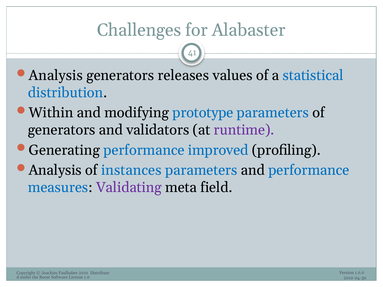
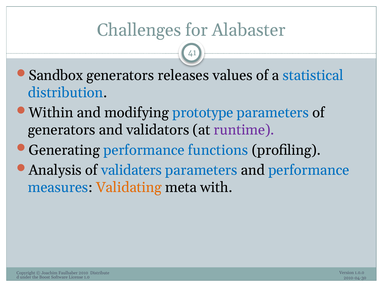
Analysis: Analysis -> Sandbox (56, 75)
improved: improved -> functions (218, 150)
instances: instances -> validaters (131, 170)
Validating colour: purple -> orange (129, 188)
field: field -> with (216, 188)
